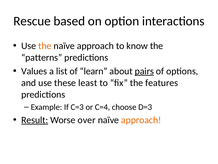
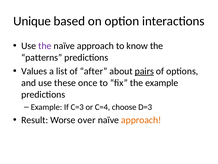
Rescue: Rescue -> Unique (32, 21)
the colour: orange -> purple (45, 46)
learn: learn -> after (94, 71)
least: least -> once (88, 83)
the features: features -> example (162, 83)
Result underline: present -> none (35, 120)
